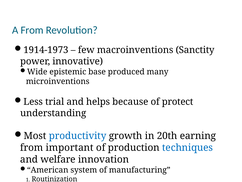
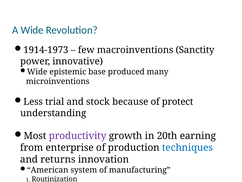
A From: From -> Wide (32, 30)
helps: helps -> stock (98, 101)
productivity colour: blue -> purple (78, 136)
important: important -> enterprise (70, 147)
welfare: welfare -> returns (58, 159)
